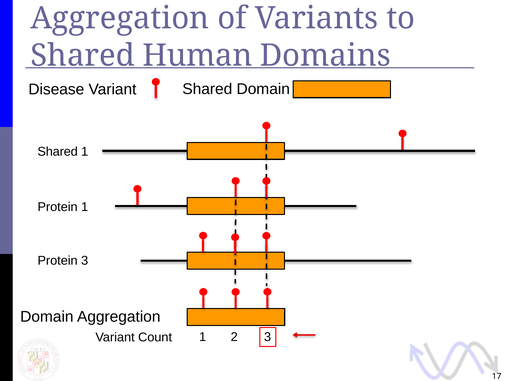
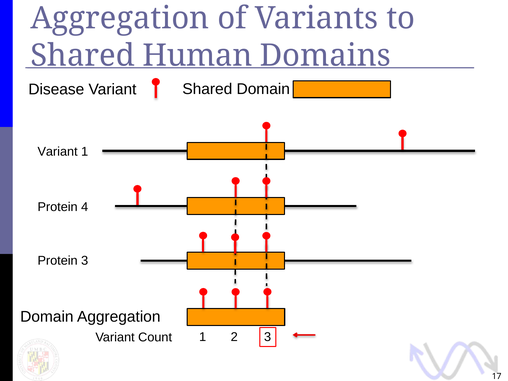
Shared: Shared -> Variant (58, 152)
Protein 1: 1 -> 4 (85, 207)
